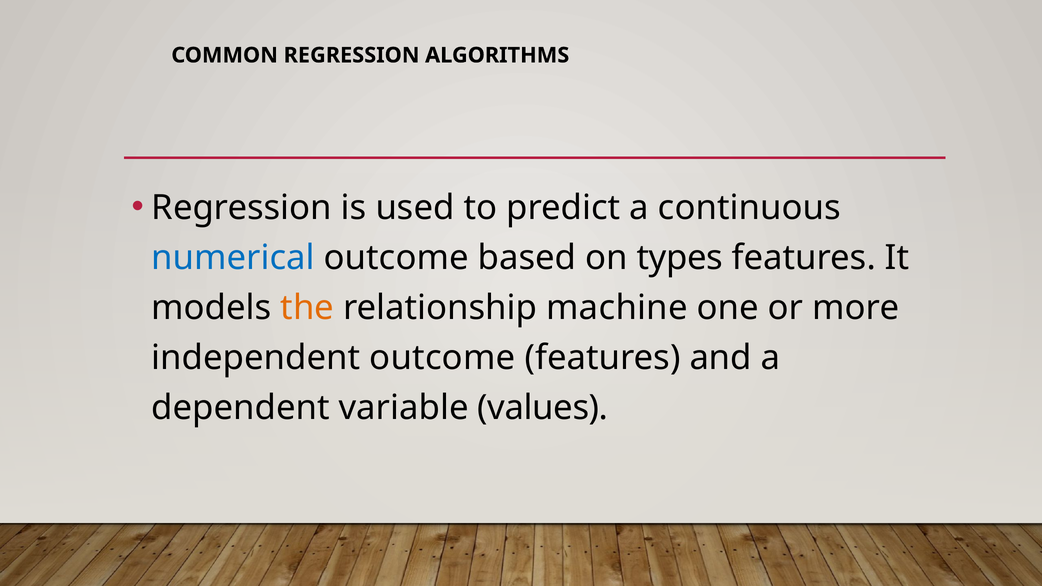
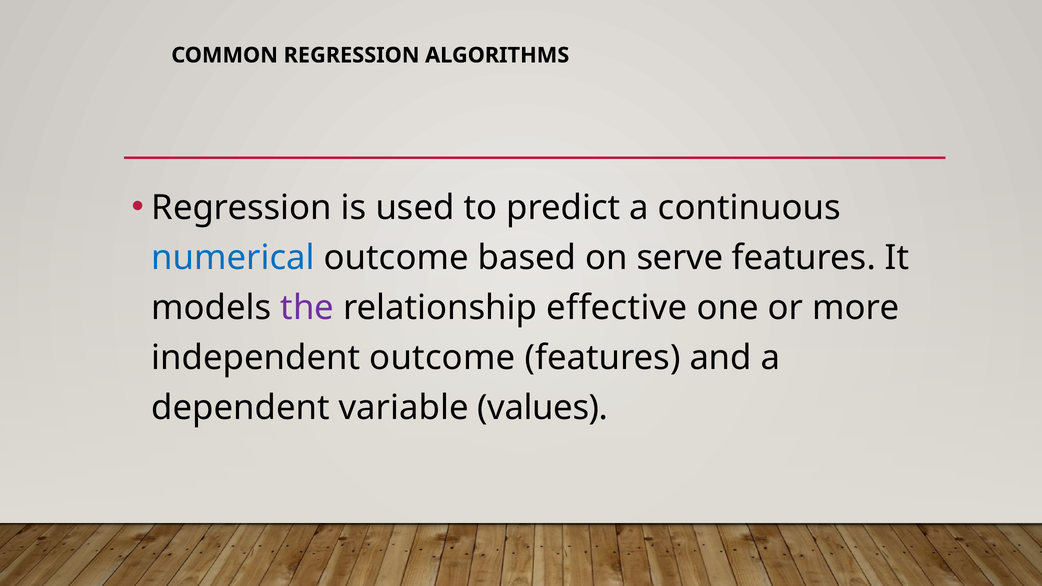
types: types -> serve (680, 258)
the colour: orange -> purple (307, 308)
machine: machine -> effective (617, 308)
